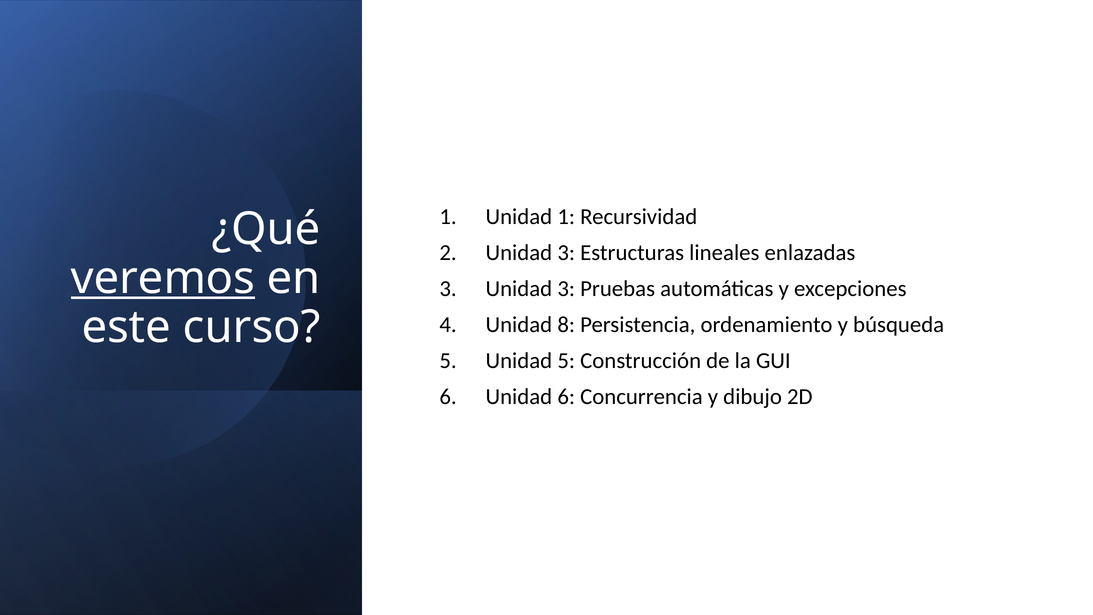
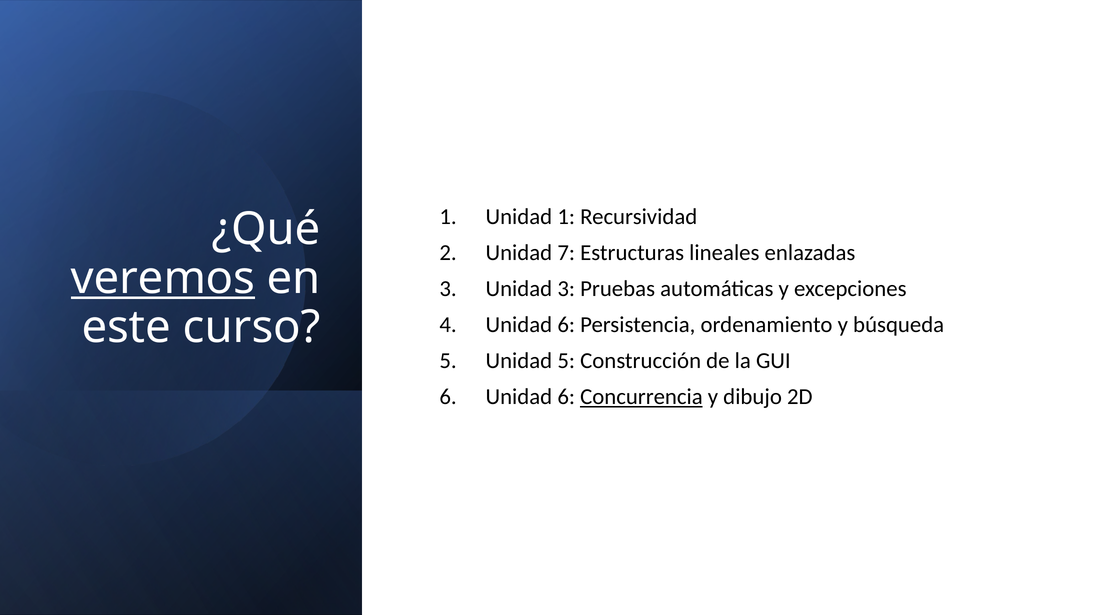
2 Unidad 3: 3 -> 7 (566, 253)
4 Unidad 8: 8 -> 6 (566, 325)
Concurrencia underline: none -> present (641, 397)
